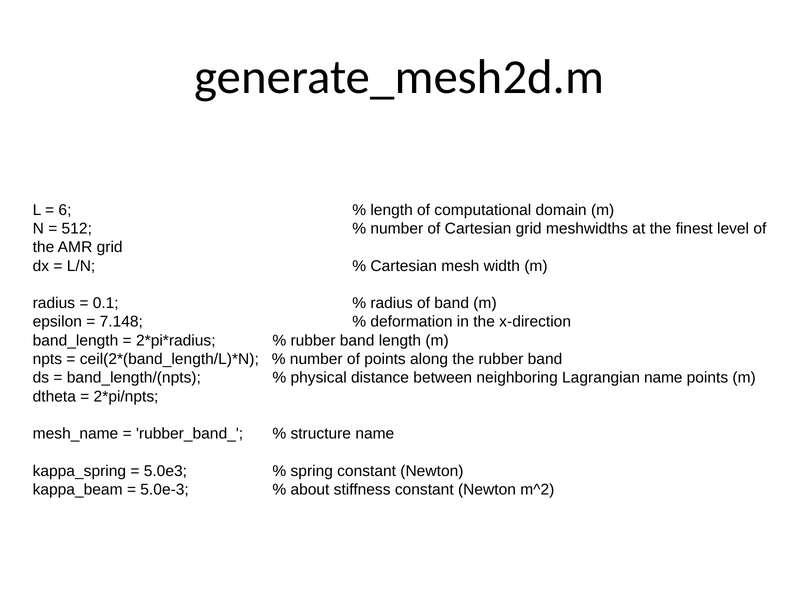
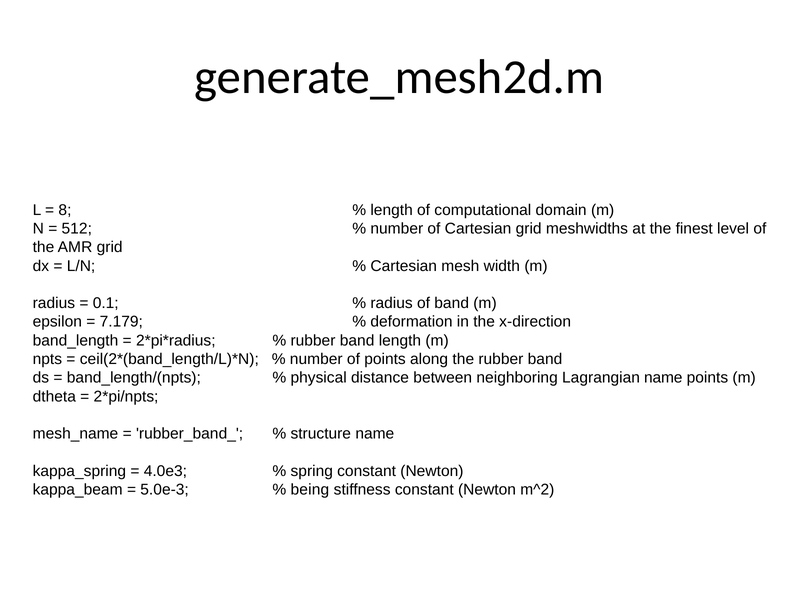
6: 6 -> 8 (65, 210)
7.148: 7.148 -> 7.179 (121, 322)
5.0e3: 5.0e3 -> 4.0e3 (165, 471)
about: about -> being (310, 490)
